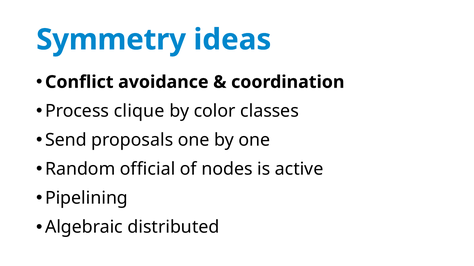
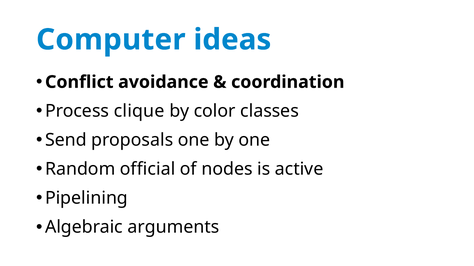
Symmetry: Symmetry -> Computer (111, 40)
distributed: distributed -> arguments (173, 228)
